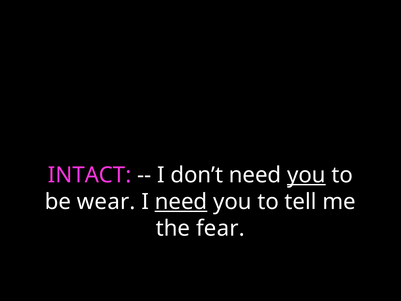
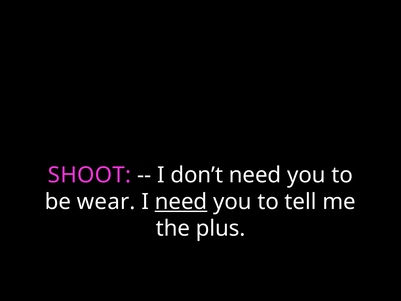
INTACT: INTACT -> SHOOT (89, 175)
you underline: present -> none (306, 175)
fear: fear -> plus (221, 228)
